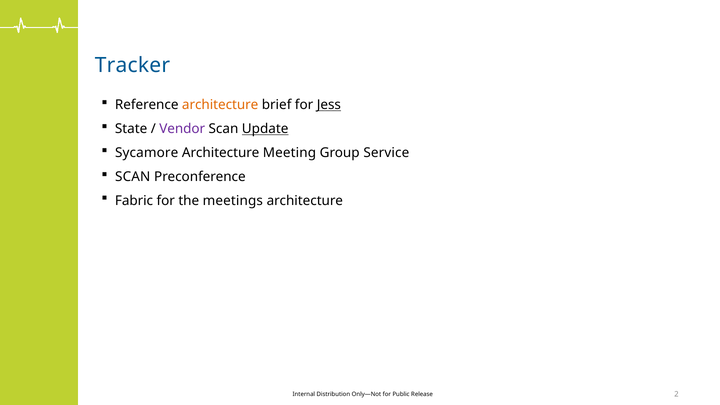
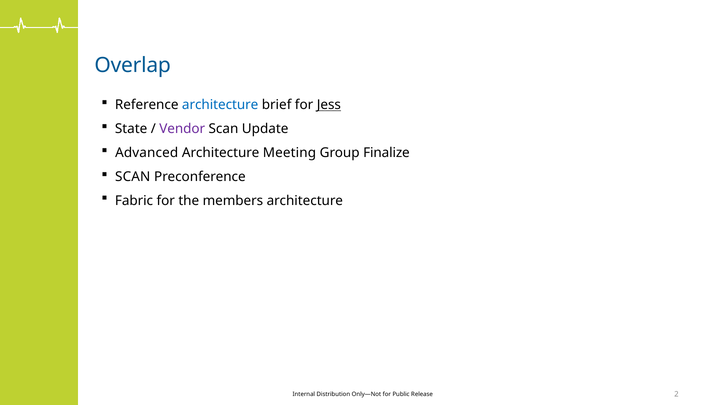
Tracker: Tracker -> Overlap (133, 65)
architecture colour: orange -> blue (220, 105)
Update underline: present -> none (265, 129)
Sycamore: Sycamore -> Advanced (147, 153)
Service: Service -> Finalize (386, 153)
meetings: meetings -> members (233, 201)
